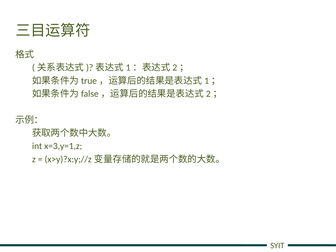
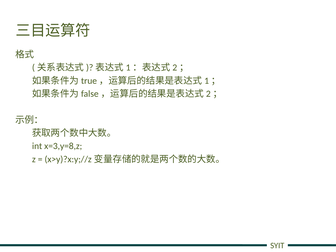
x=3,y=1,z: x=3,y=1,z -> x=3,y=8,z (63, 146)
